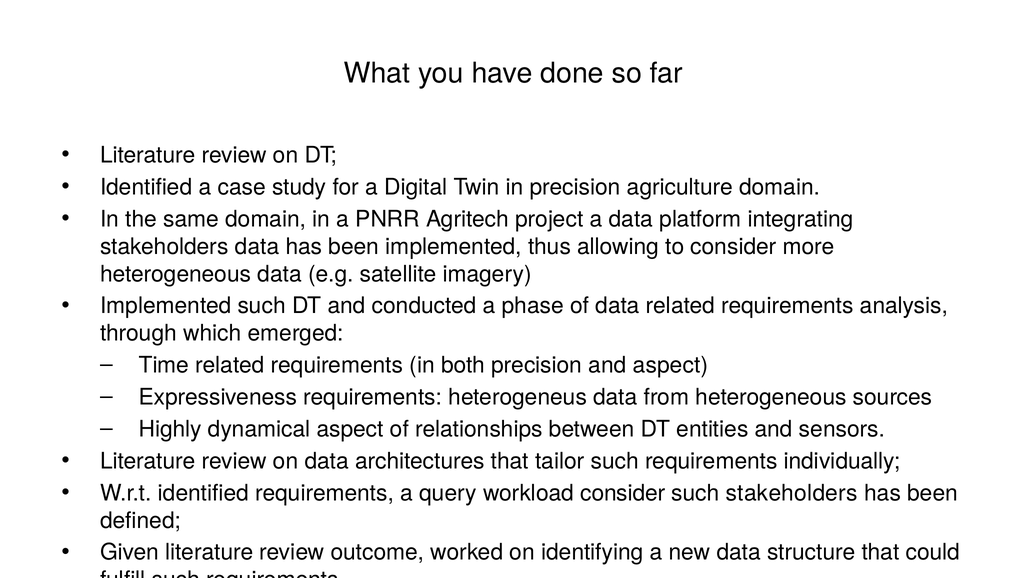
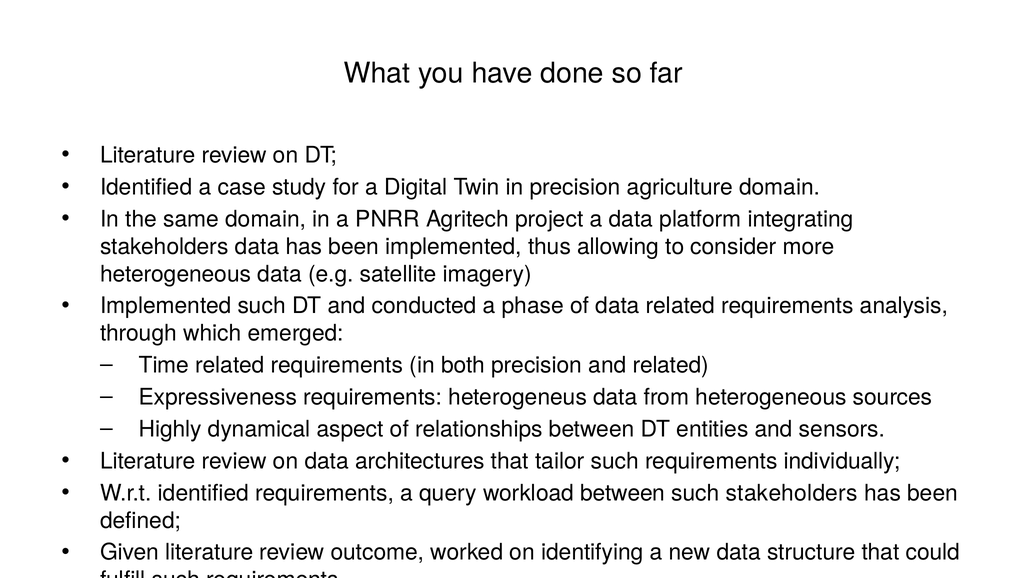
and aspect: aspect -> related (671, 365)
workload consider: consider -> between (623, 493)
